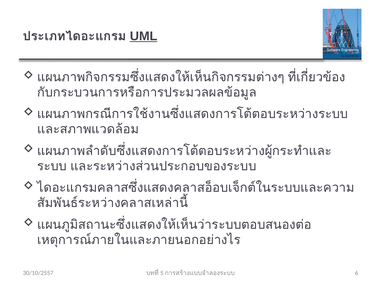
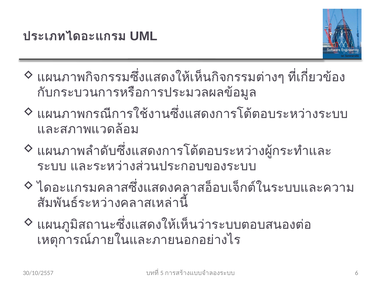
UML underline: present -> none (144, 36)
